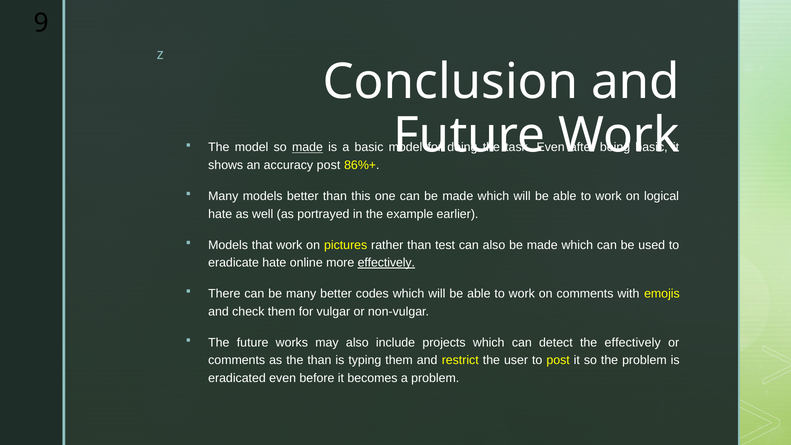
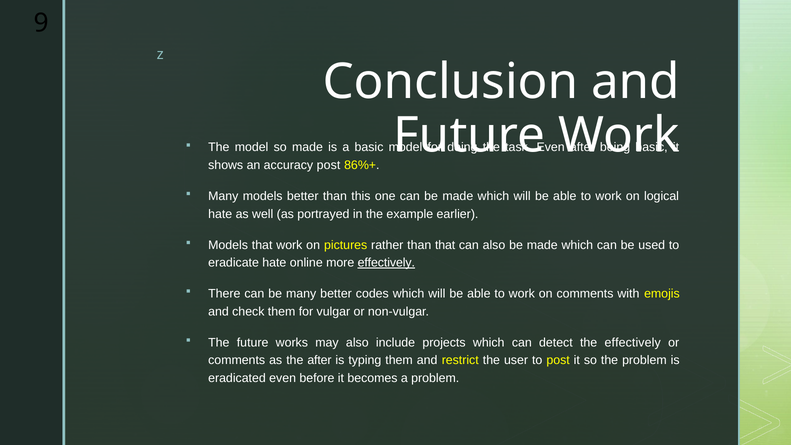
made underline: present -> none (308, 147)
than test: test -> that (445, 245)
the than: than -> after (319, 360)
